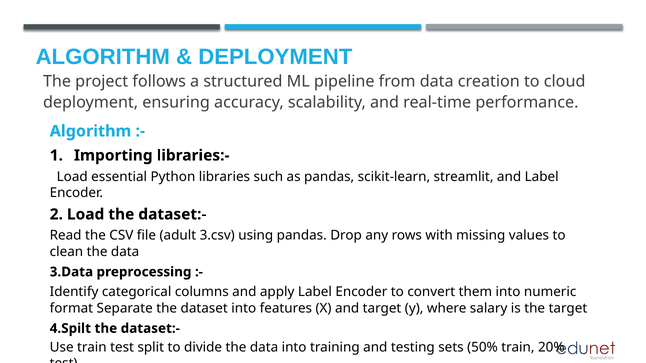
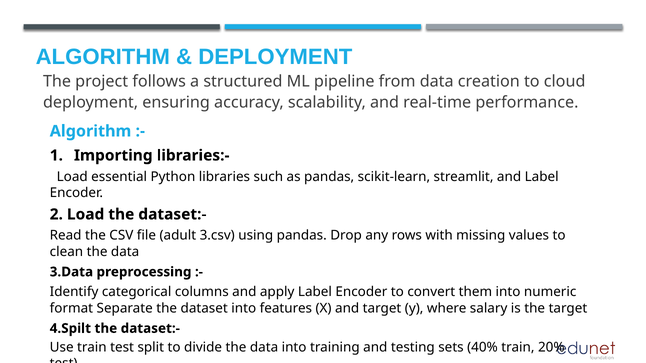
50%: 50% -> 40% (482, 348)
